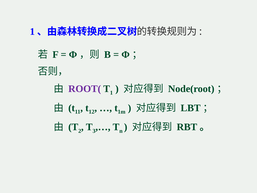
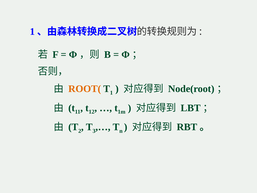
ROOT( colour: purple -> orange (85, 89)
